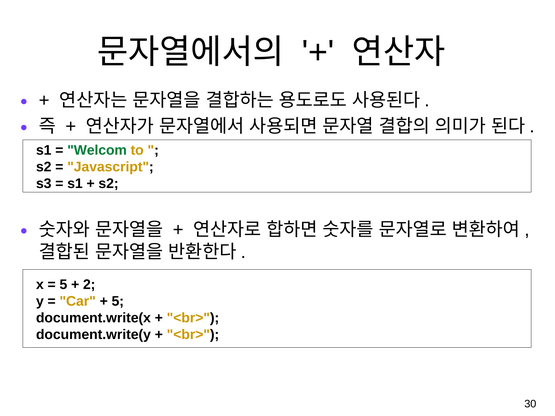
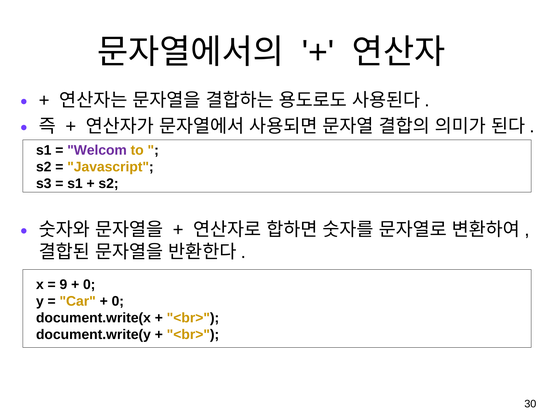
Welcom colour: green -> purple (97, 150)
5: 5 -> 9 (63, 285)
2: 2 -> 0 (89, 285)
5: 5 -> 0 (118, 301)
